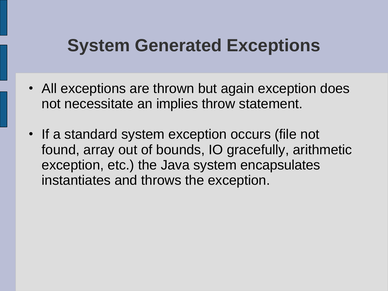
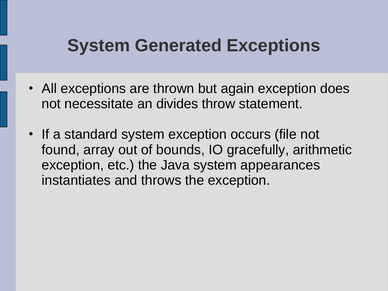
implies: implies -> divides (177, 104)
encapsulates: encapsulates -> appearances (280, 165)
